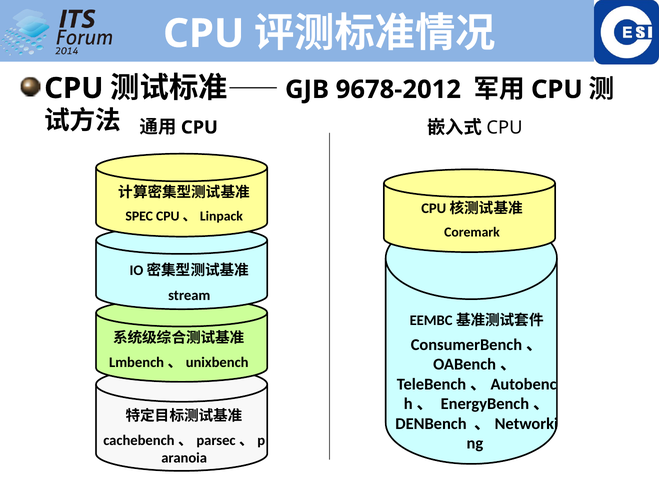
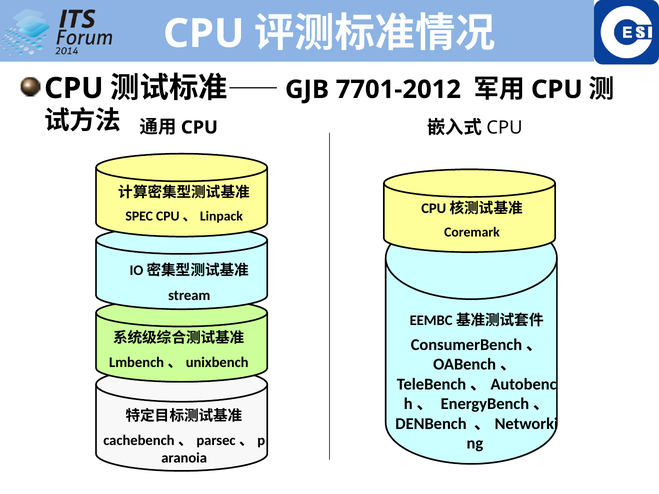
9678-2012: 9678-2012 -> 7701-2012 (398, 90)
